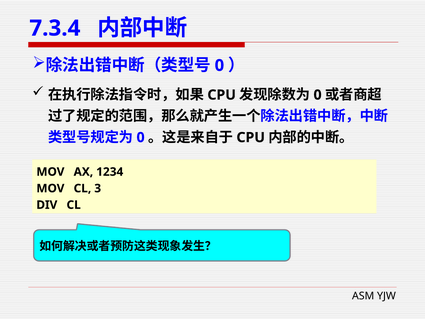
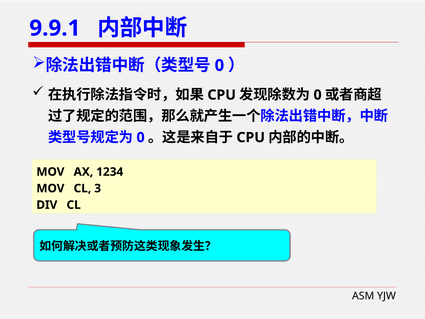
7.3.4: 7.3.4 -> 9.9.1 (55, 28)
